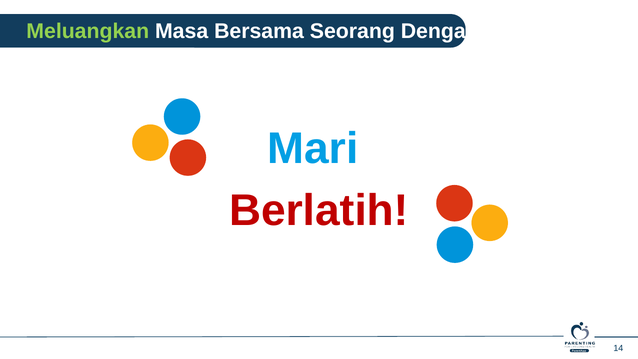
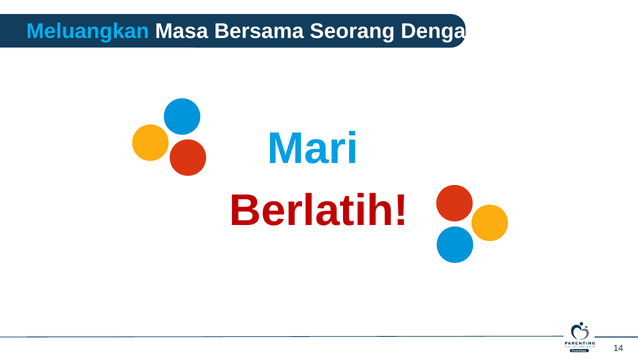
Meluangkan colour: light green -> light blue (88, 31)
